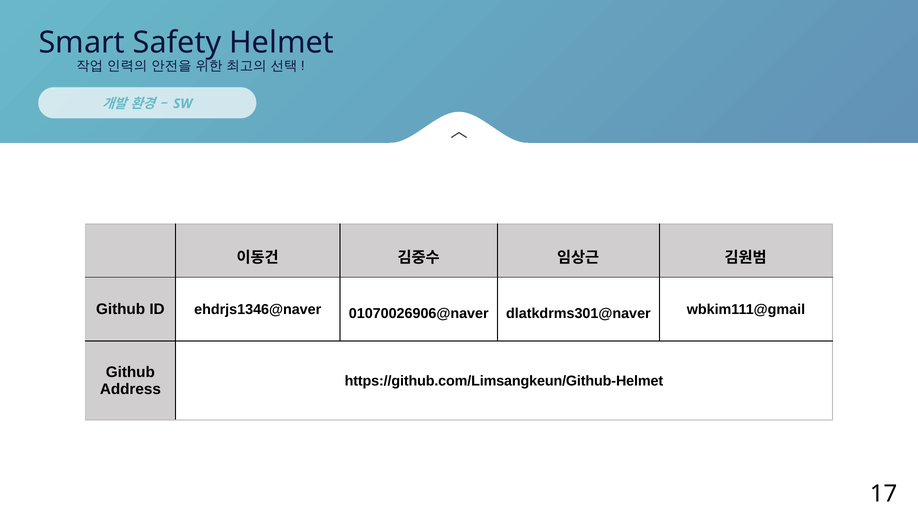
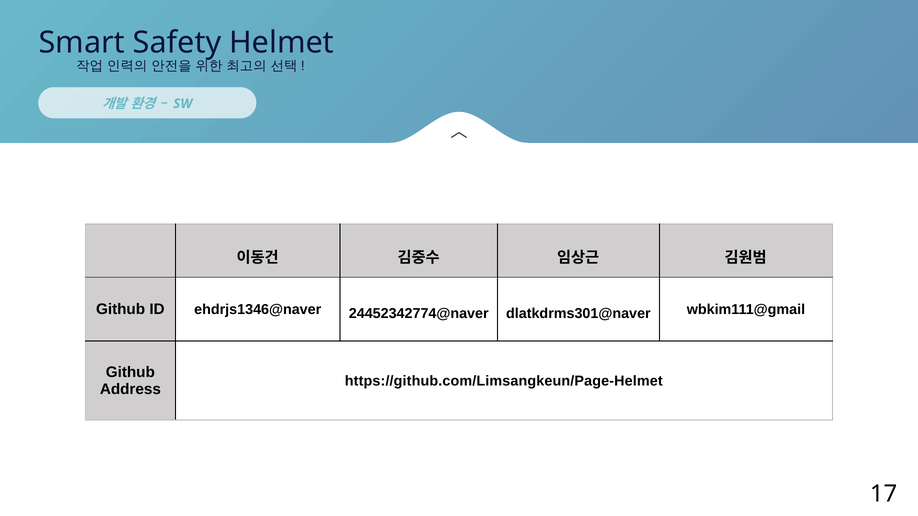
01070026906@naver: 01070026906@naver -> 24452342774@naver (419, 314)
https://github.com/Limsangkeun/Github-Helmet: https://github.com/Limsangkeun/Github-Helmet -> https://github.com/Limsangkeun/Page-Helmet (504, 381)
